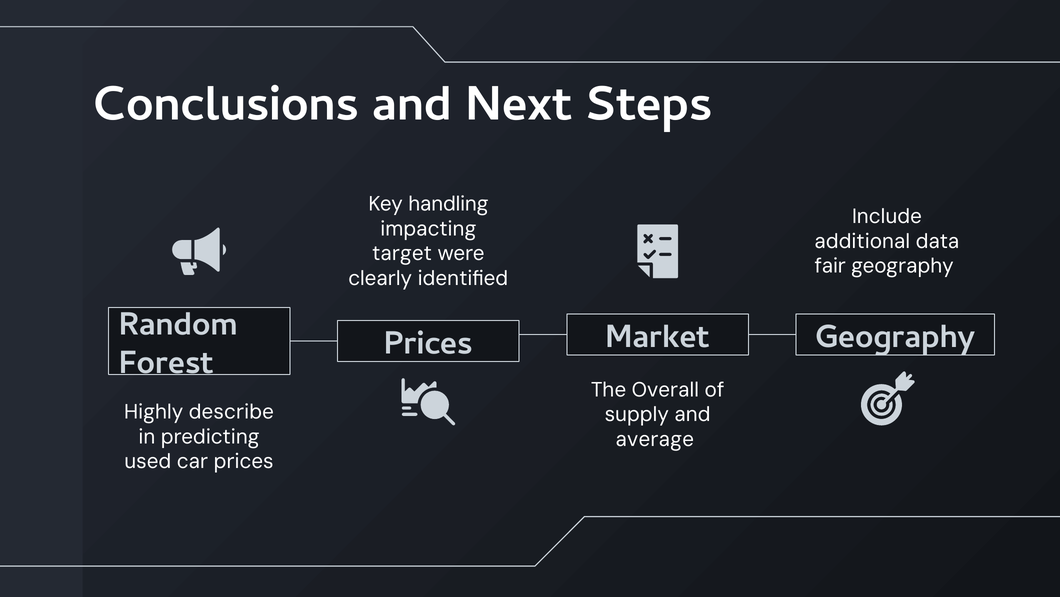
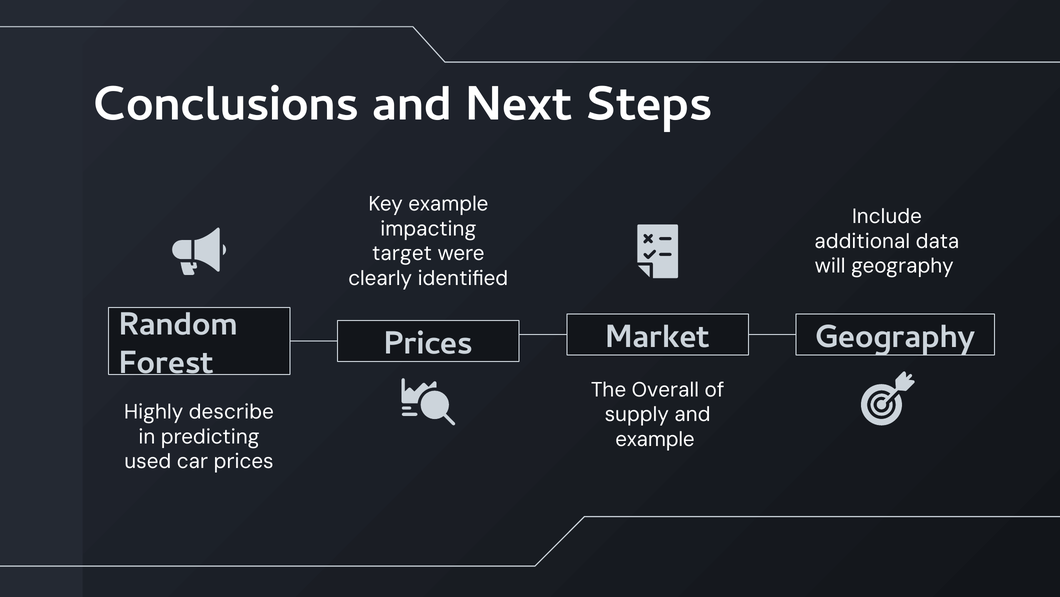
Key handling: handling -> example (448, 204)
fair: fair -> will (830, 266)
average: average -> example (655, 439)
